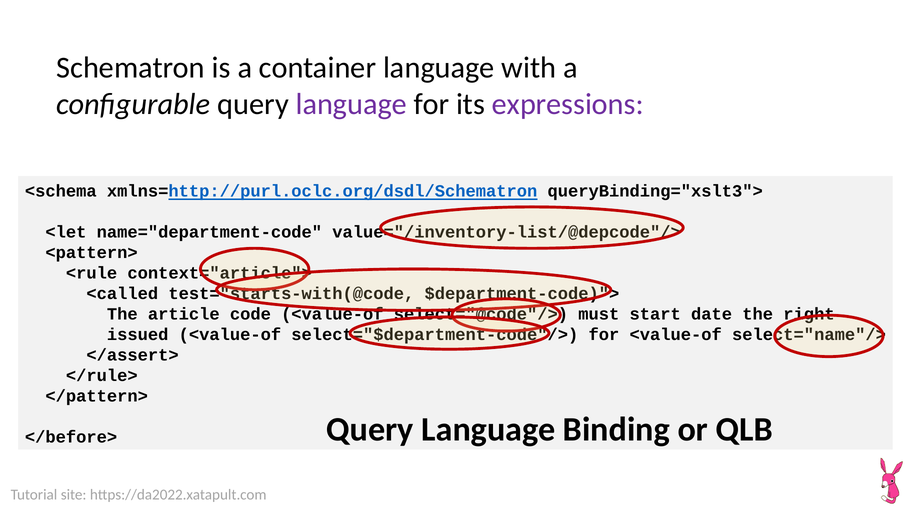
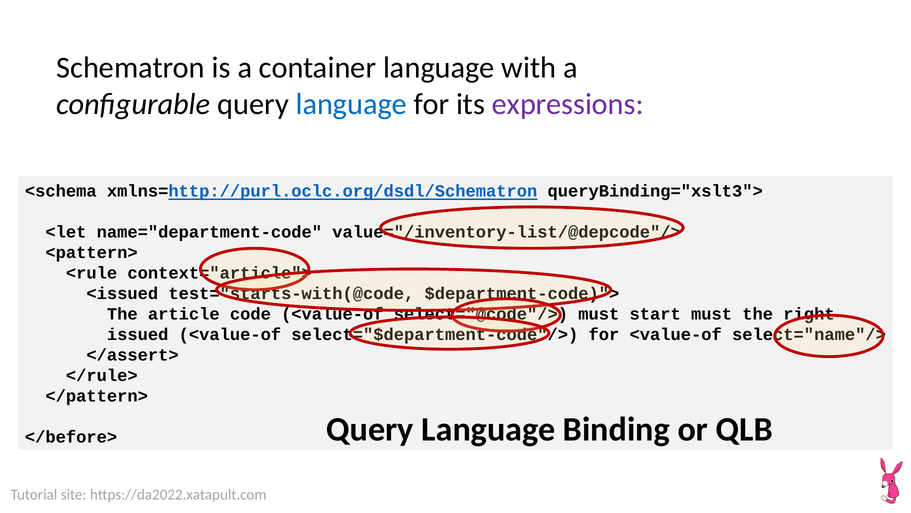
language colour: purple -> blue (351, 104)
<called: <called -> <issued (122, 293)
start date: date -> must (712, 314)
